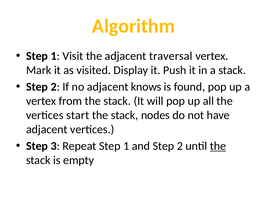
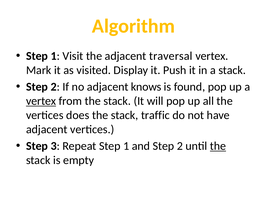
vertex underline: none -> present (41, 101)
start: start -> does (78, 115)
nodes: nodes -> traffic (155, 115)
